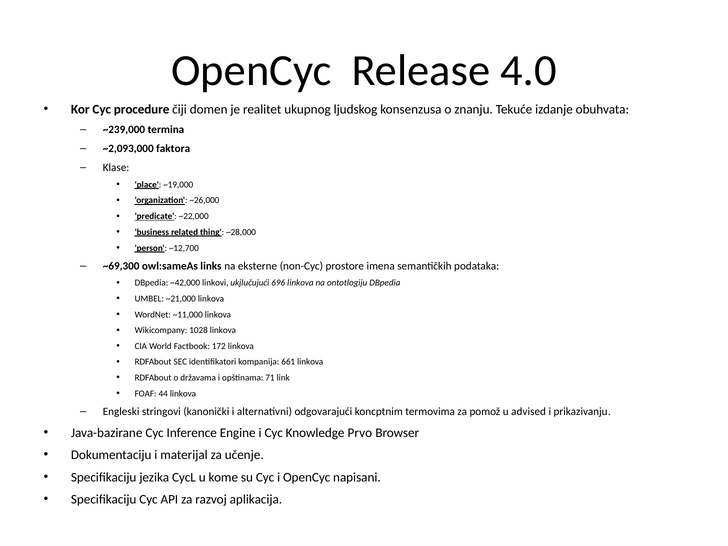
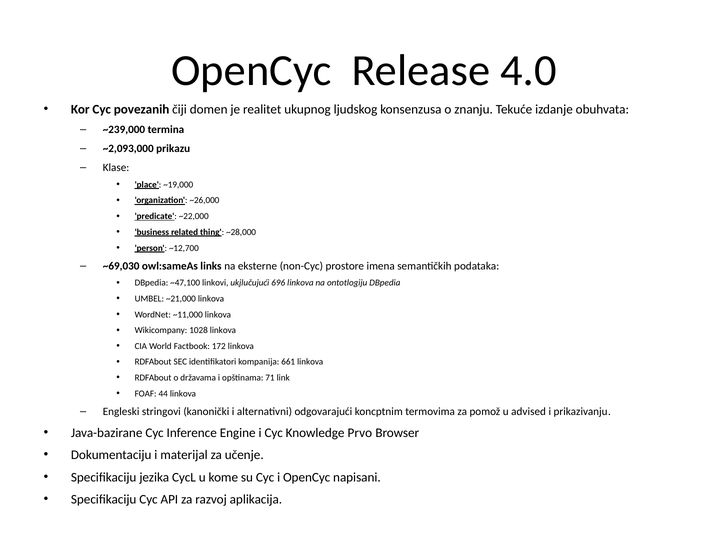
procedure: procedure -> povezanih (142, 110)
faktora: faktora -> prikazu (173, 149)
~69,300: ~69,300 -> ~69,030 (121, 266)
~42,000: ~42,000 -> ~47,100 (185, 283)
